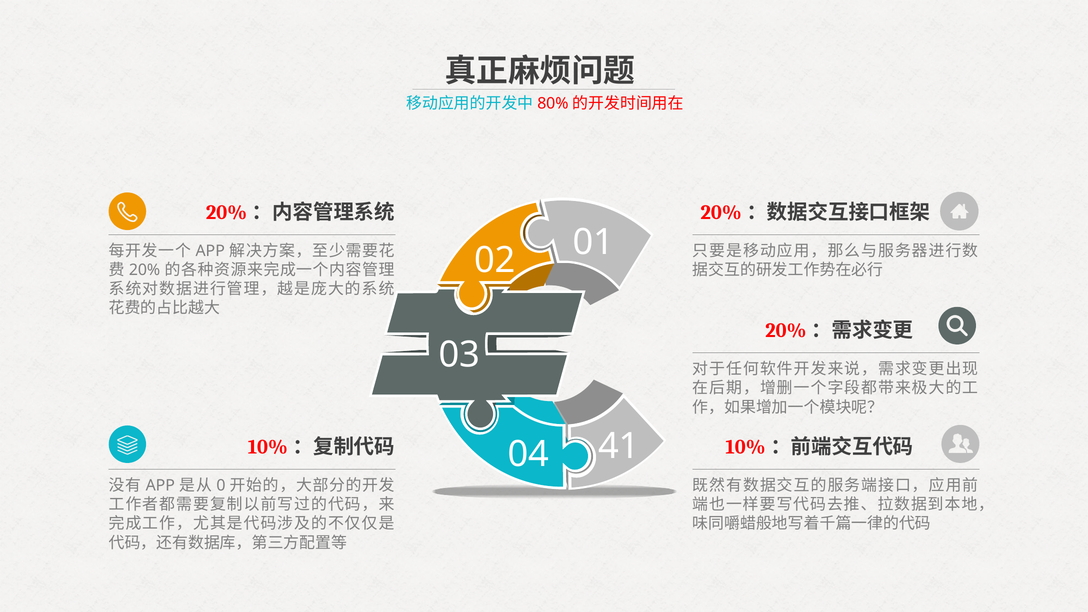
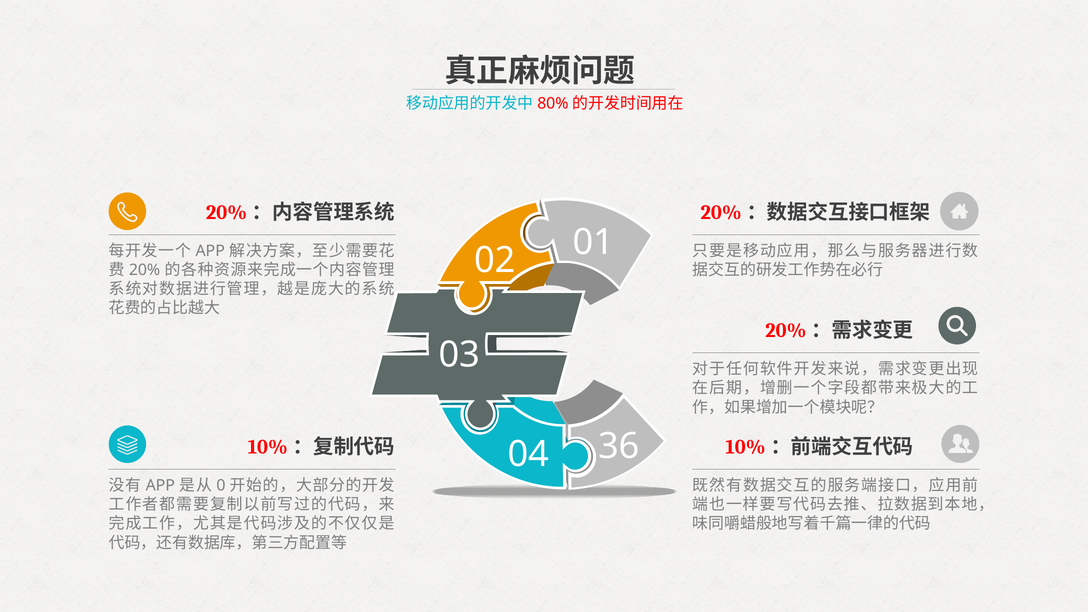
41: 41 -> 36 (619, 446)
